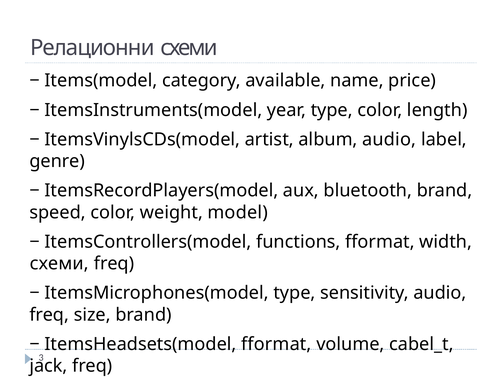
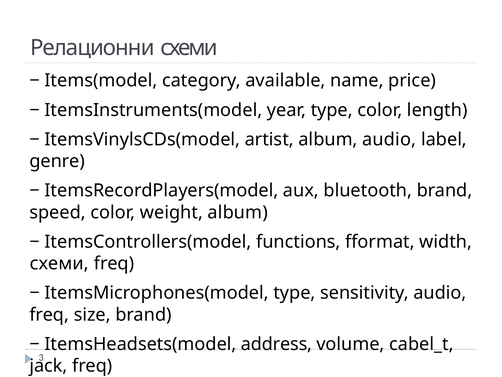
weight model: model -> album (238, 212)
ItemsHeadsets(model fformat: fformat -> address (276, 344)
